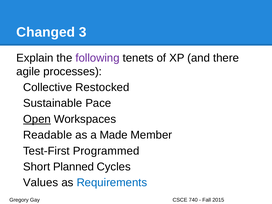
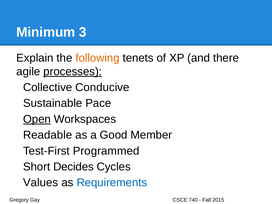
Changed: Changed -> Minimum (46, 32)
following colour: purple -> orange (98, 58)
processes underline: none -> present (73, 72)
Restocked: Restocked -> Conducive (102, 87)
Made: Made -> Good (114, 135)
Planned: Planned -> Decides (73, 167)
